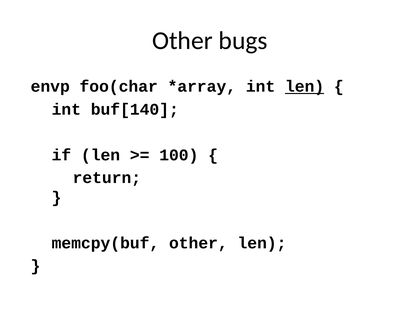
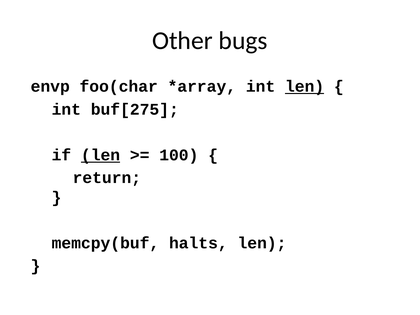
buf[140: buf[140 -> buf[275 (135, 109)
len underline: none -> present (101, 155)
memcpy(buf other: other -> halts (198, 243)
